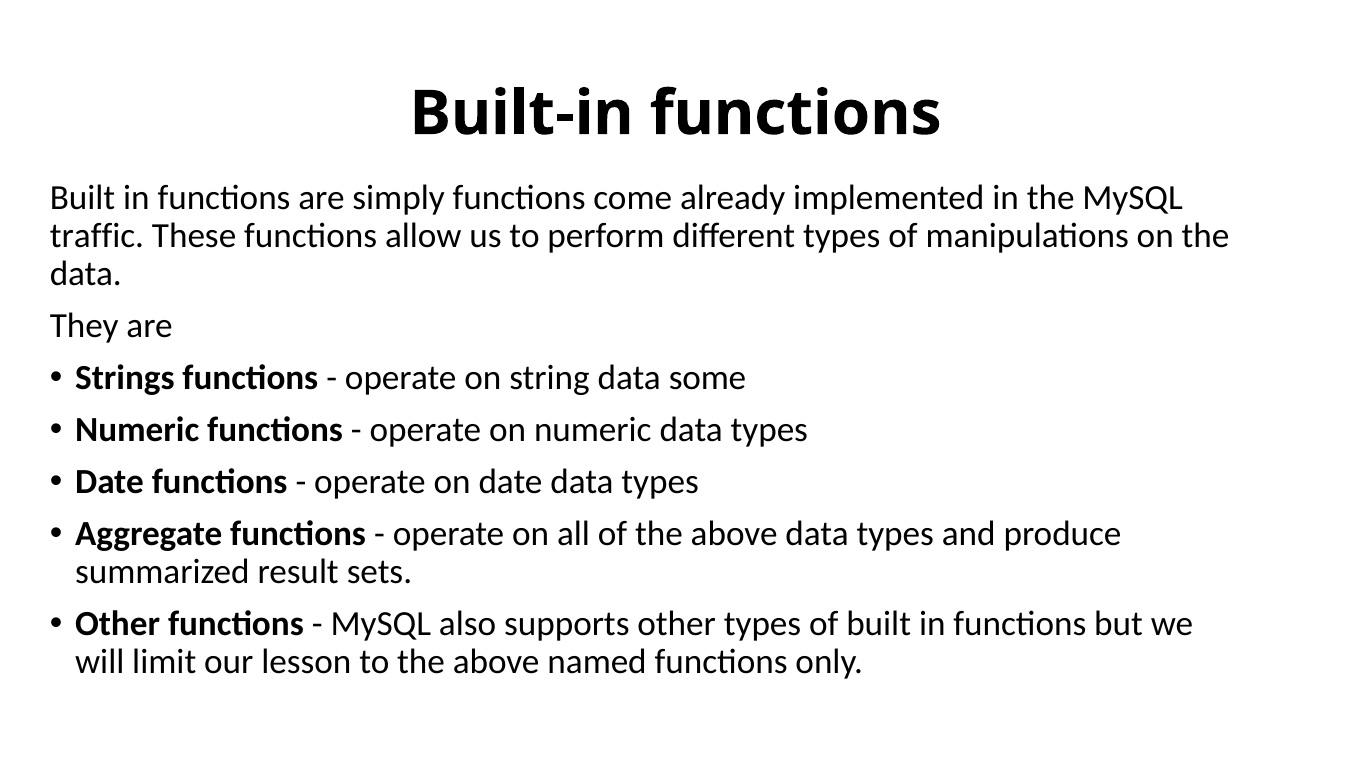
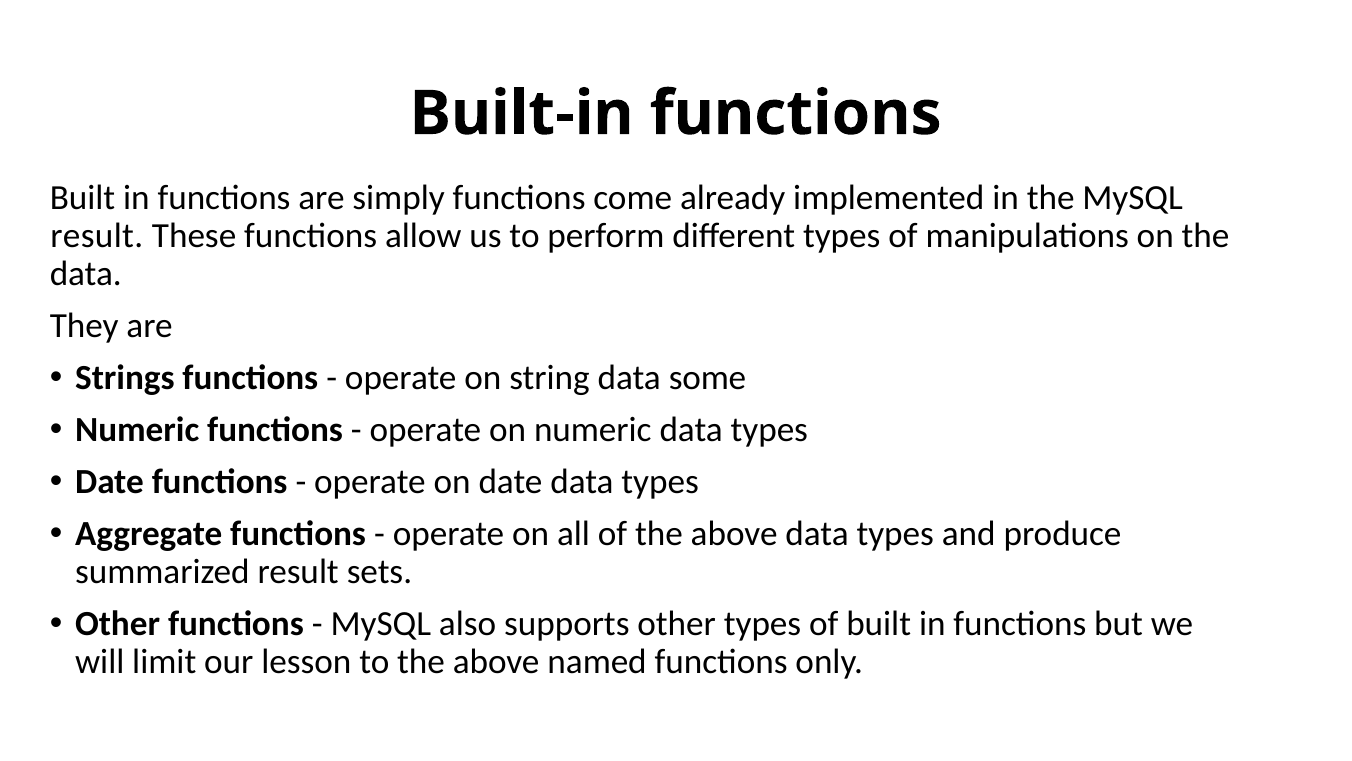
traffic: traffic -> result (97, 235)
